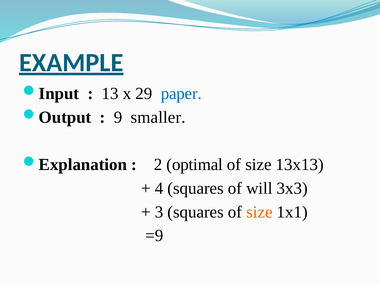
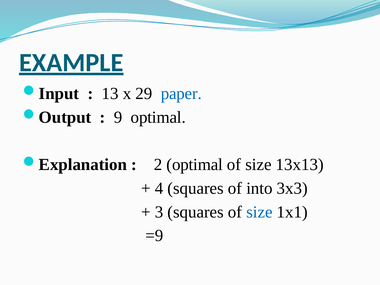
9 smaller: smaller -> optimal (158, 117)
will: will -> into (259, 188)
size colour: orange -> blue (259, 212)
